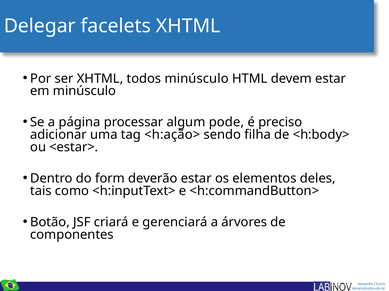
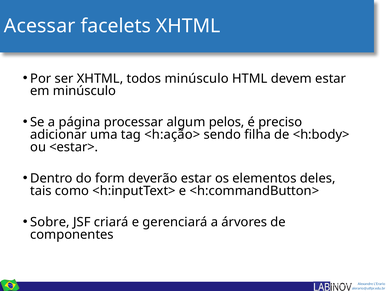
Delegar: Delegar -> Acessar (40, 26)
pode: pode -> pelos (227, 123)
Botão: Botão -> Sobre (50, 223)
